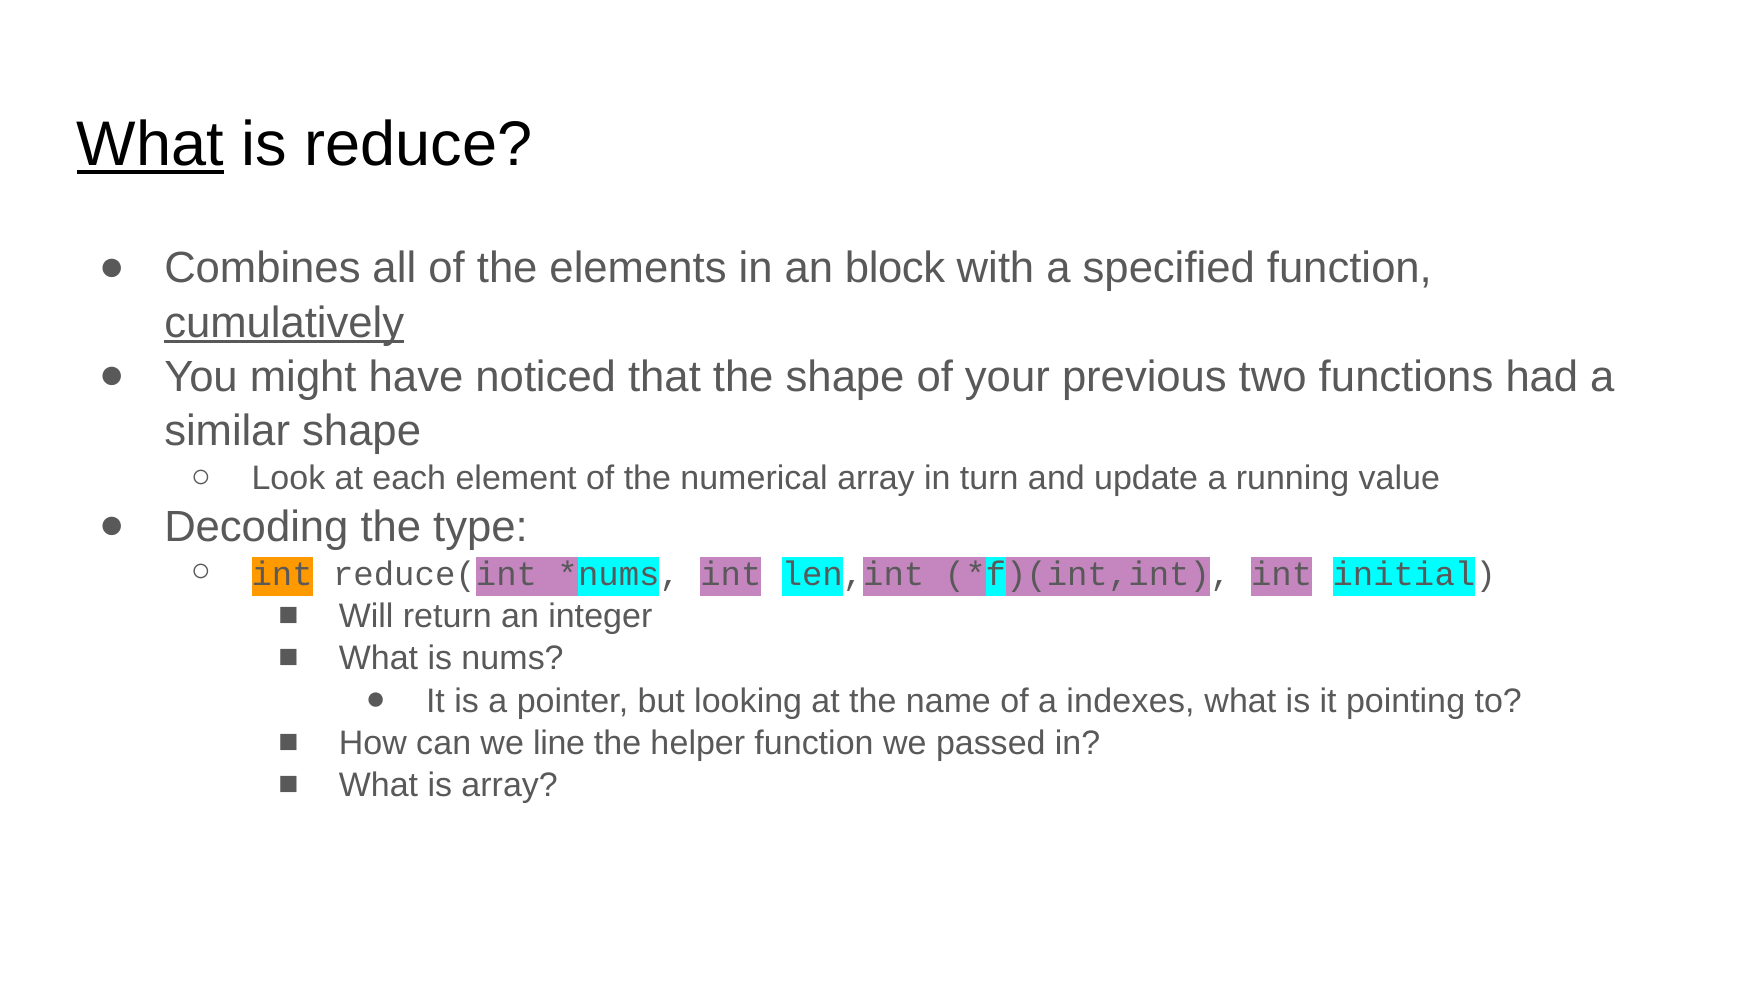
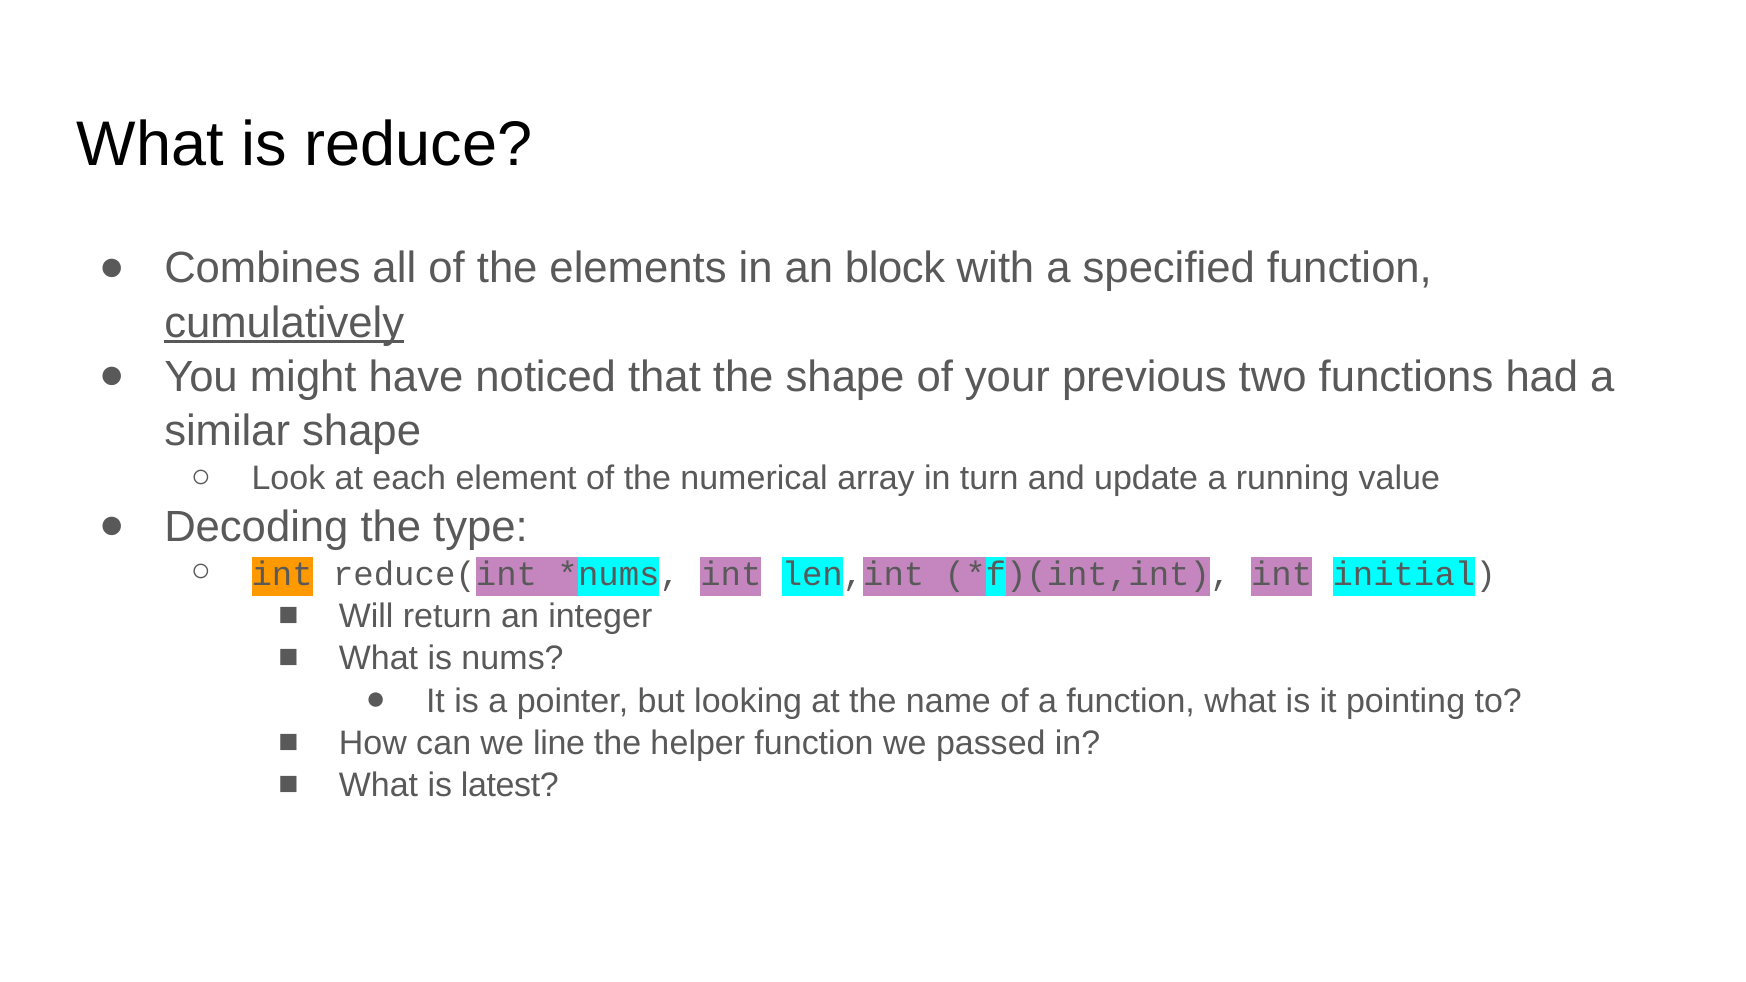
What underline: present -> none (151, 145)
a indexes: indexes -> function (1131, 701)
is array: array -> latest (510, 785)
